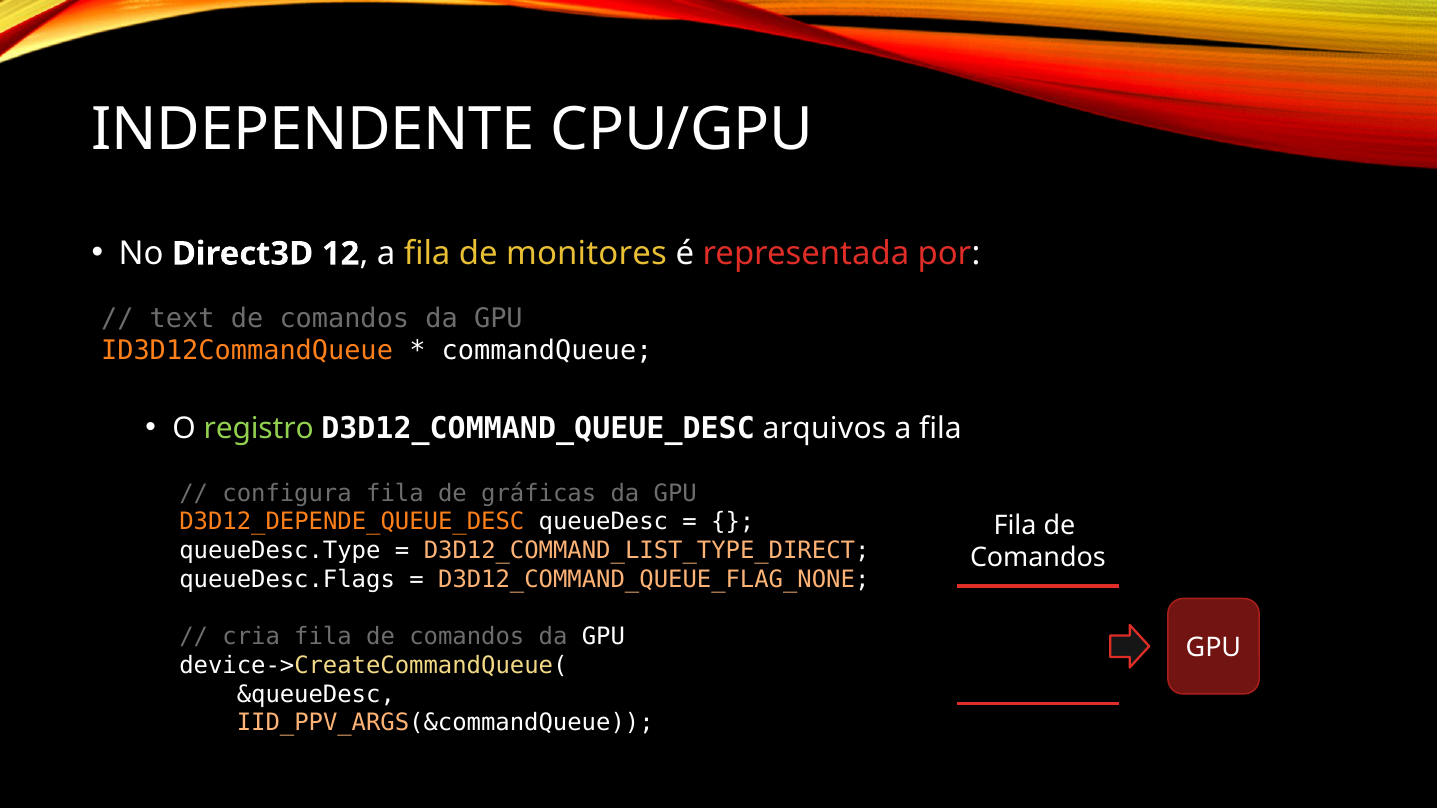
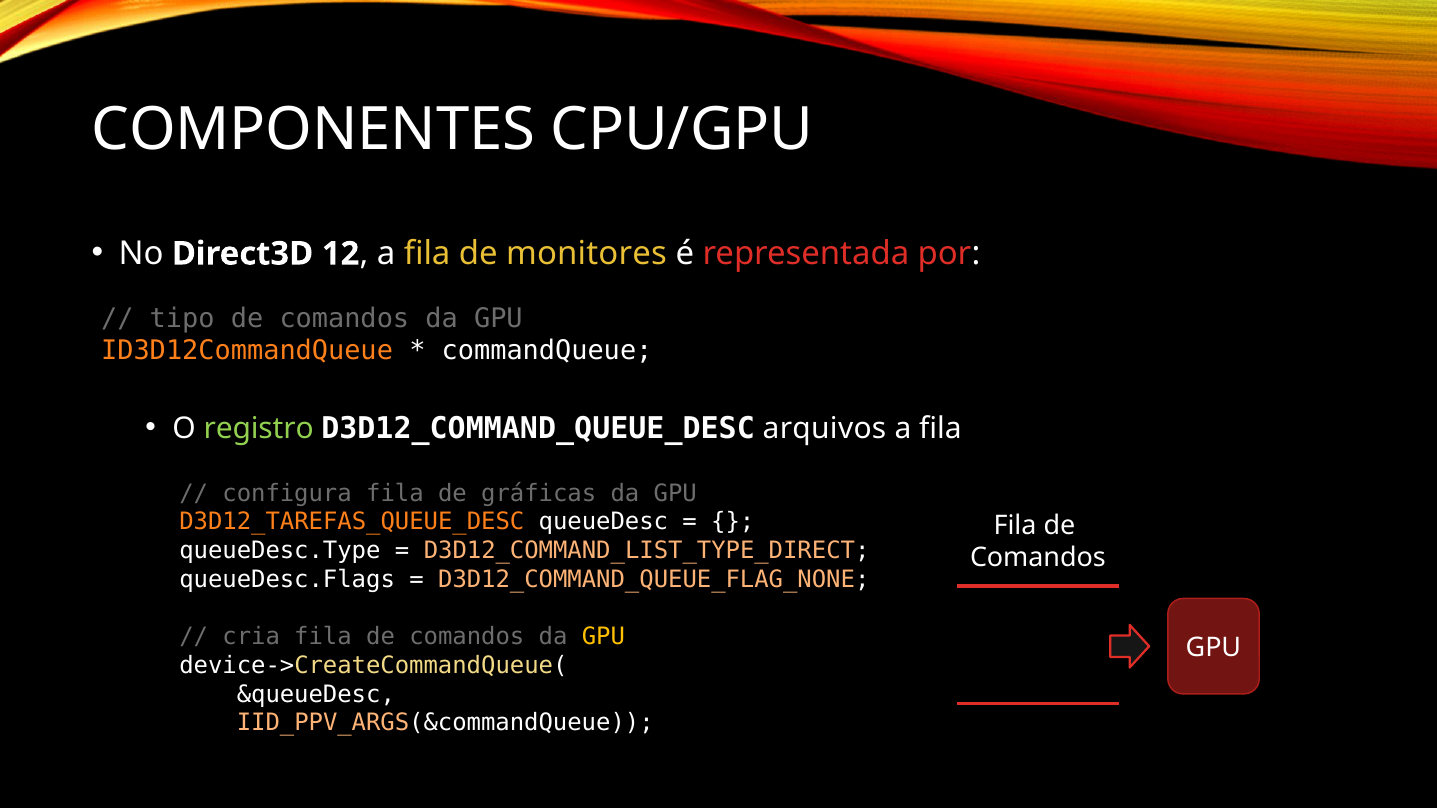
INDEPENDENTE: INDEPENDENTE -> COMPONENTES (313, 130)
text: text -> tipo (182, 318)
D3D12_DEPENDE_QUEUE_DESC: D3D12_DEPENDE_QUEUE_DESC -> D3D12_TAREFAS_QUEUE_DESC (352, 522)
GPU colour: white -> yellow (603, 637)
